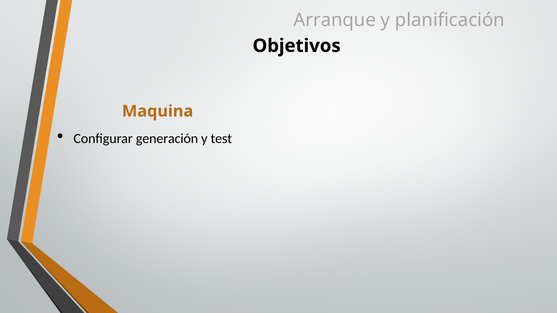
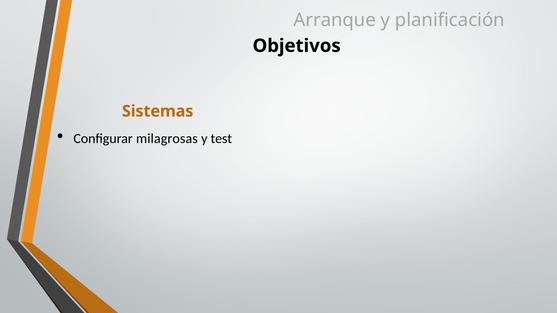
Maquina: Maquina -> Sistemas (158, 111)
generación: generación -> milagrosas (167, 139)
